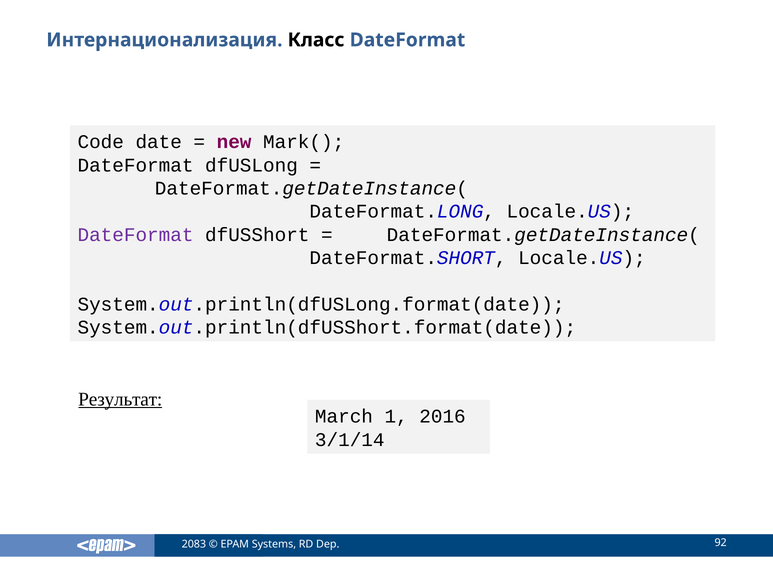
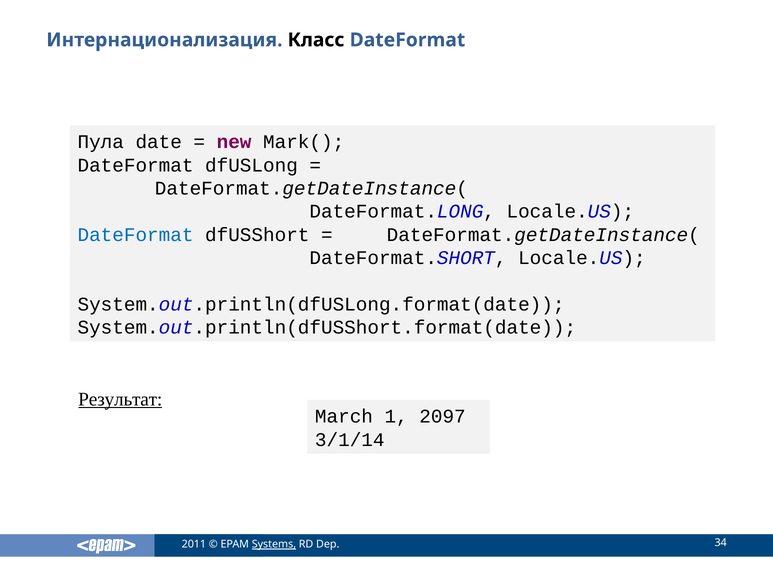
Code: Code -> Пула (101, 142)
DateFormat colour: purple -> blue (136, 235)
2016: 2016 -> 2097 (443, 417)
2083: 2083 -> 2011 (194, 545)
Systems underline: none -> present (274, 545)
92: 92 -> 34 (721, 544)
